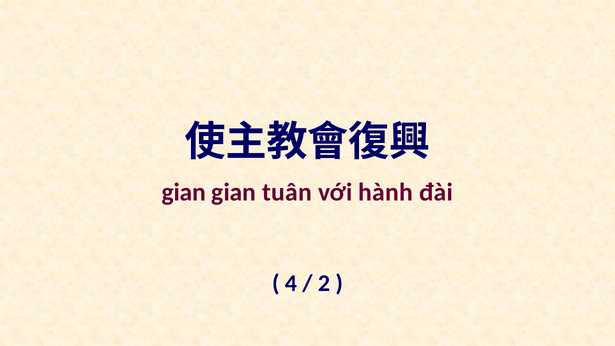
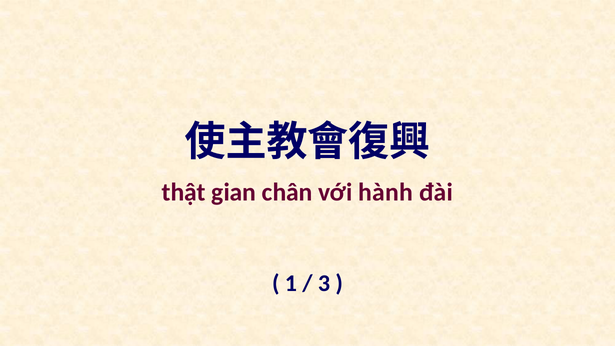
gian: gian -> thật (184, 192)
tuân: tuân -> chân (287, 192)
4: 4 -> 1 (291, 283)
2: 2 -> 3 (324, 283)
